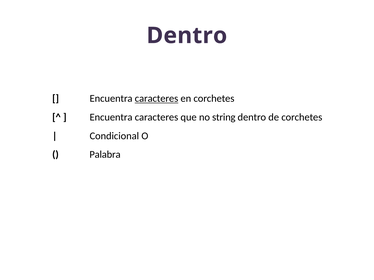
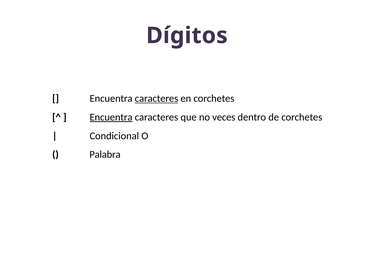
Dentro: Dentro -> Dígitos (187, 36)
Encuentra underline: none -> present (111, 117)
string: string -> veces (224, 117)
